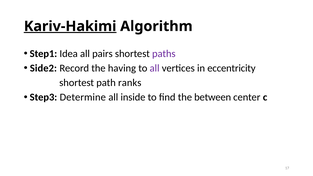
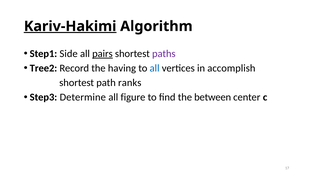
Idea: Idea -> Side (69, 54)
pairs underline: none -> present (102, 54)
Side2: Side2 -> Tree2 (43, 68)
all colour: purple -> blue (155, 68)
eccentricity: eccentricity -> accomplish (231, 68)
inside: inside -> figure (133, 97)
